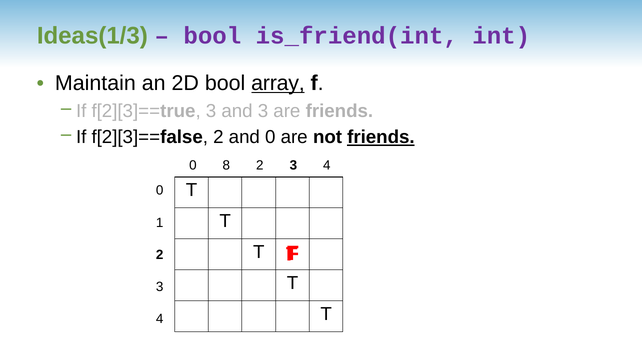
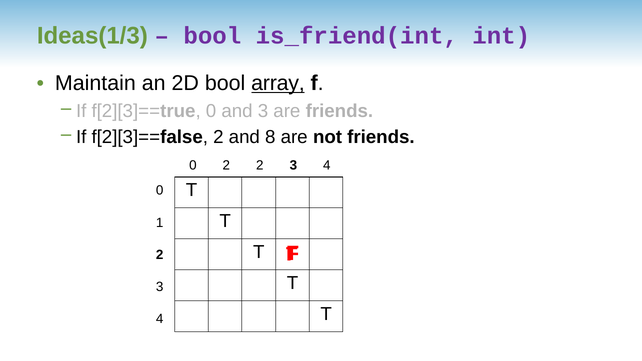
f[2][3]==true 3: 3 -> 0 (211, 111)
and 0: 0 -> 8 (270, 137)
friends underline: present -> none (381, 137)
0 8: 8 -> 2 (226, 166)
